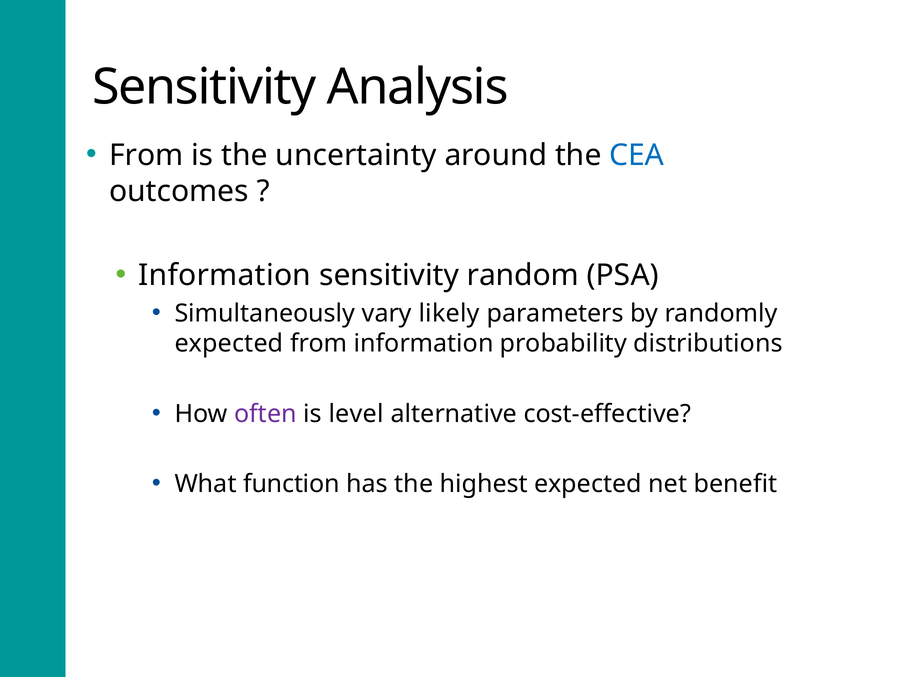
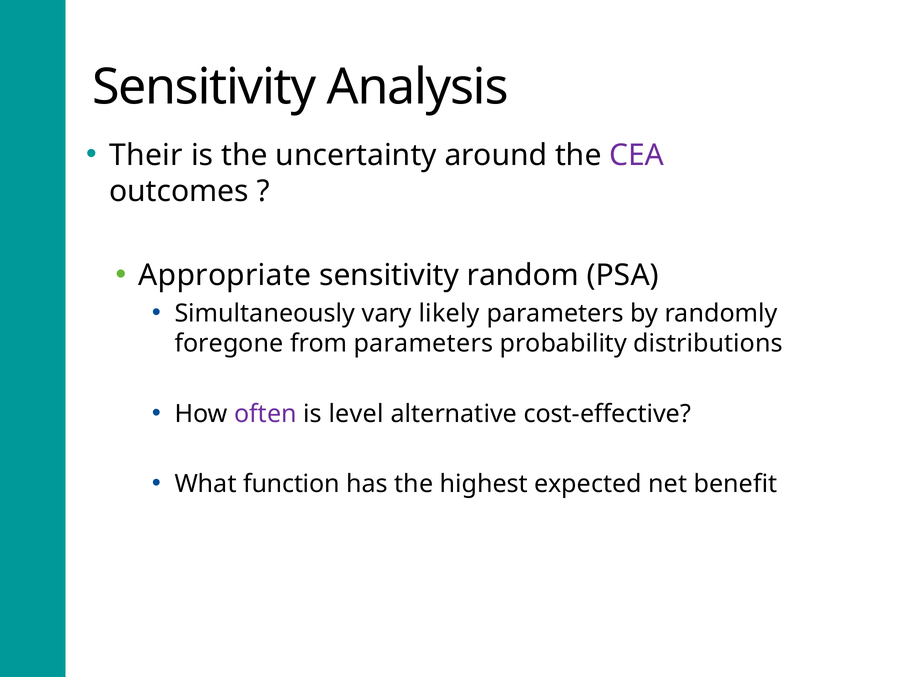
From: From -> Their (146, 155)
CEA colour: blue -> purple (637, 155)
Information: Information -> Appropriate (225, 276)
expected: expected -> foregone (229, 344)
from information: information -> parameters (424, 344)
